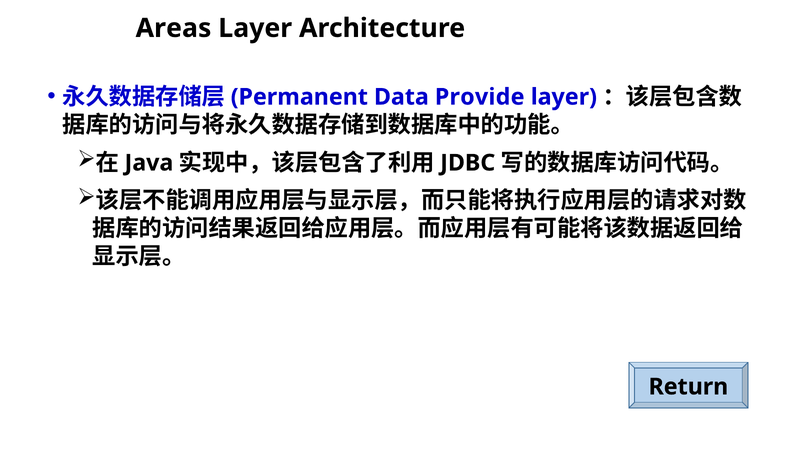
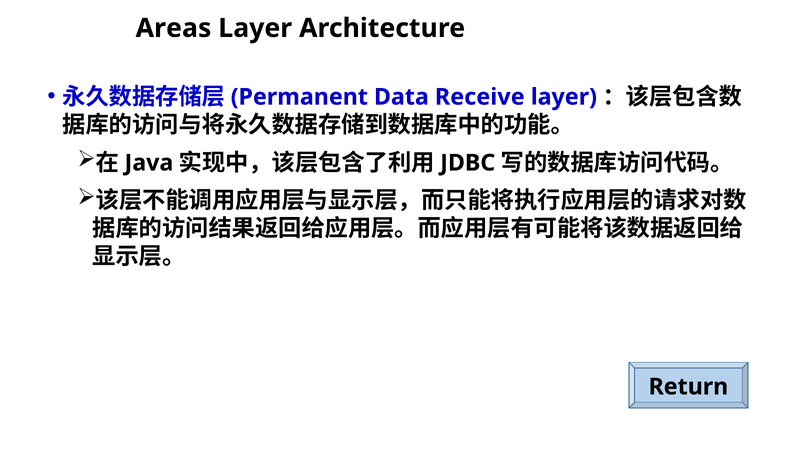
Provide: Provide -> Receive (480, 97)
